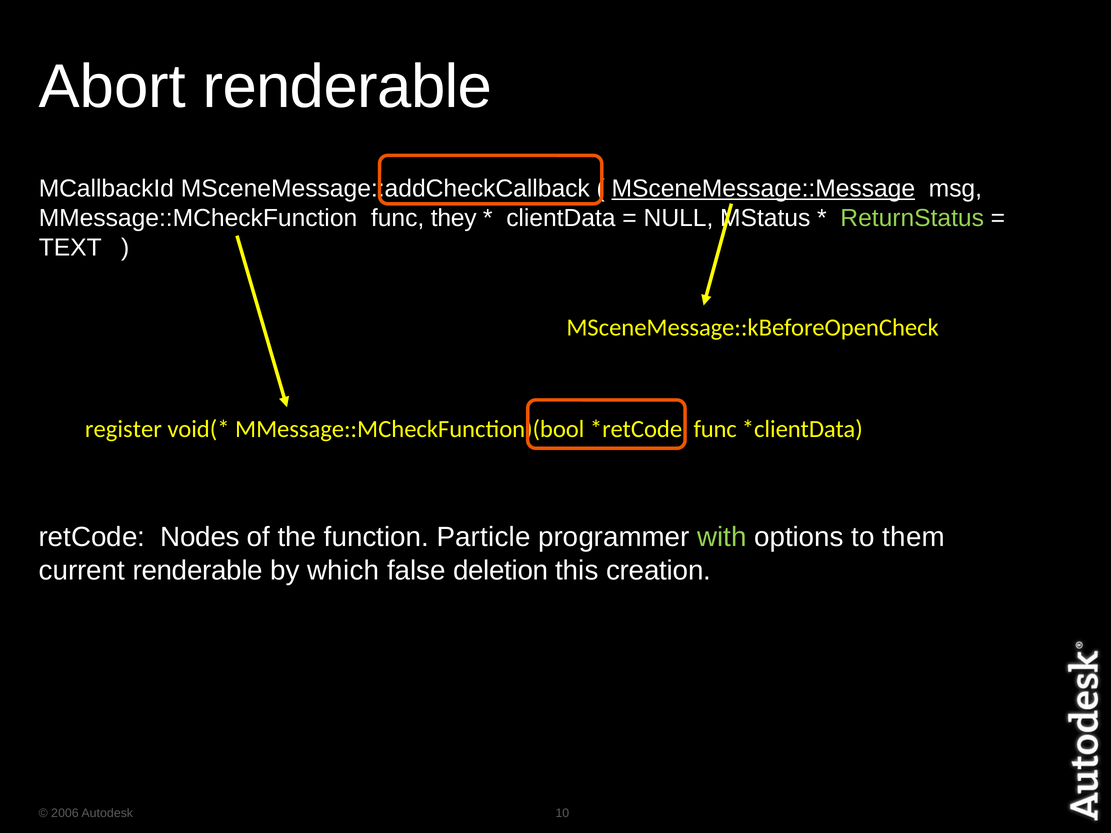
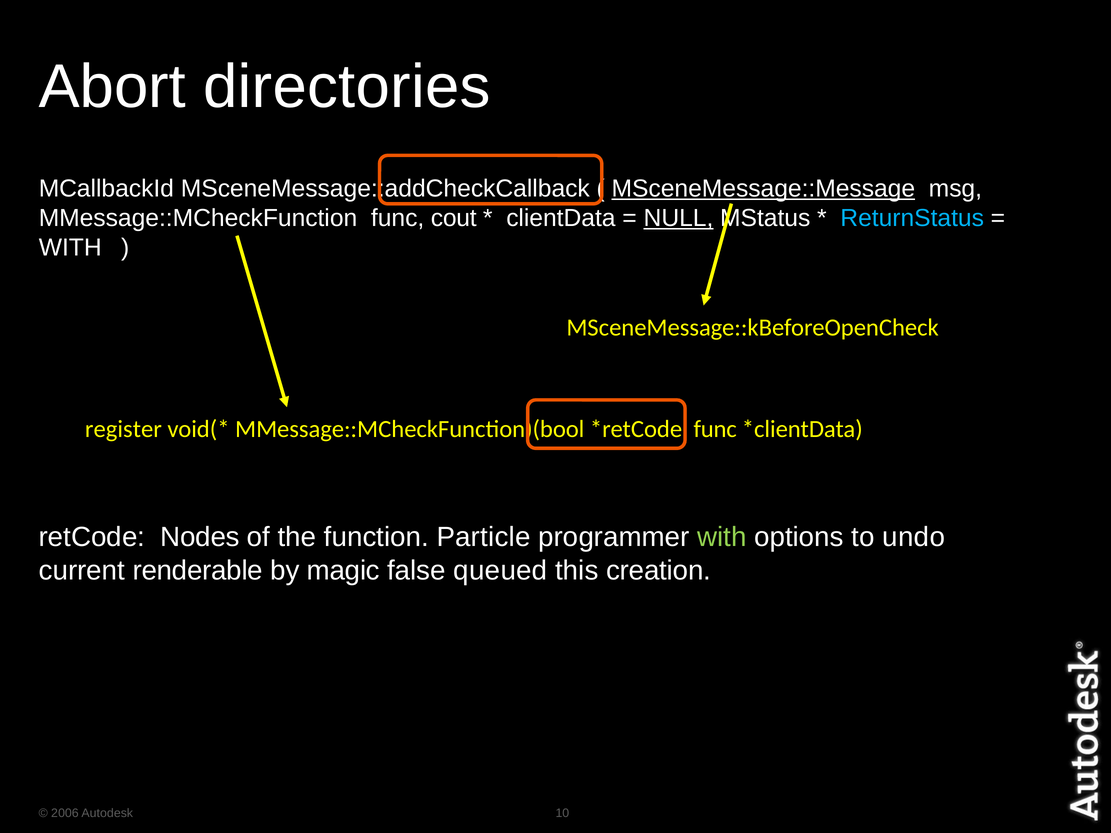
Abort renderable: renderable -> directories (347, 87)
they: they -> cout (454, 218)
NULL underline: none -> present (679, 218)
ReturnStatus colour: light green -> light blue (912, 218)
TEXT: TEXT -> WITH (70, 248)
them: them -> undo (914, 537)
which: which -> magic (343, 571)
deletion: deletion -> queued (500, 571)
